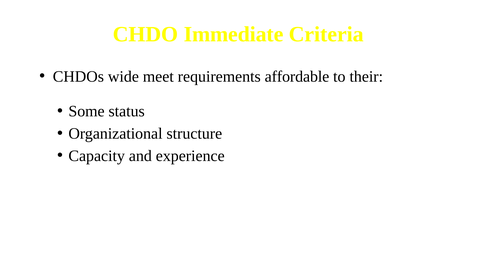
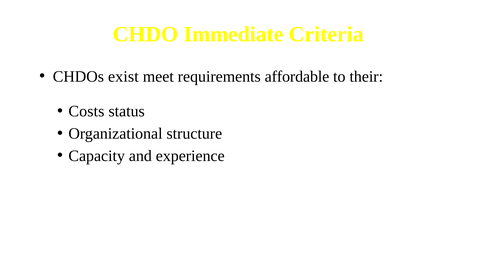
wide: wide -> exist (123, 77)
Some: Some -> Costs (86, 111)
